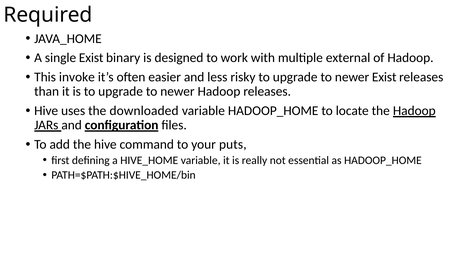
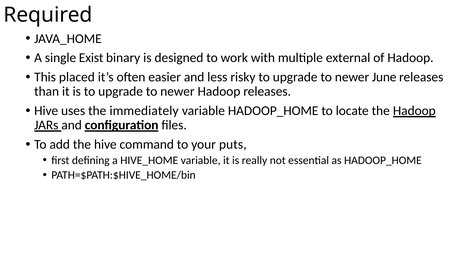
invoke: invoke -> placed (77, 77)
newer Exist: Exist -> June (384, 77)
downloaded: downloaded -> immediately (144, 111)
